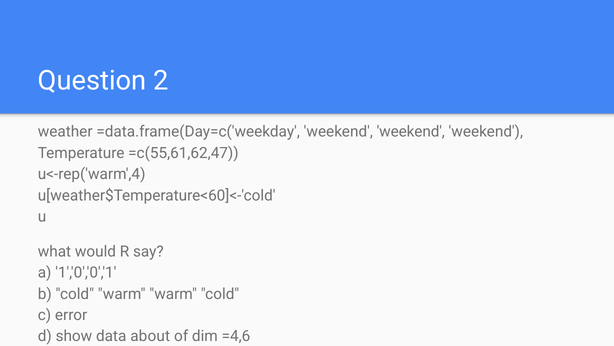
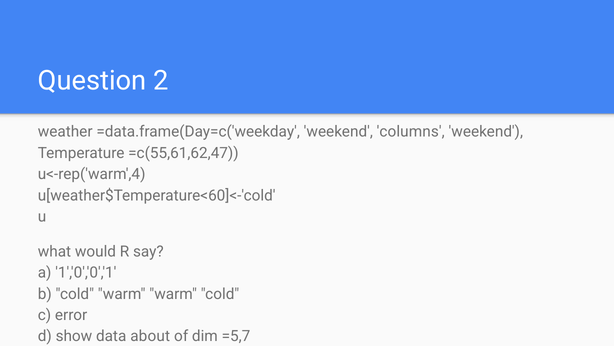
=data.frame(Day=c('weekday weekend weekend: weekend -> columns (411, 132)
=4,6: =4,6 -> =5,7 (236, 336)
